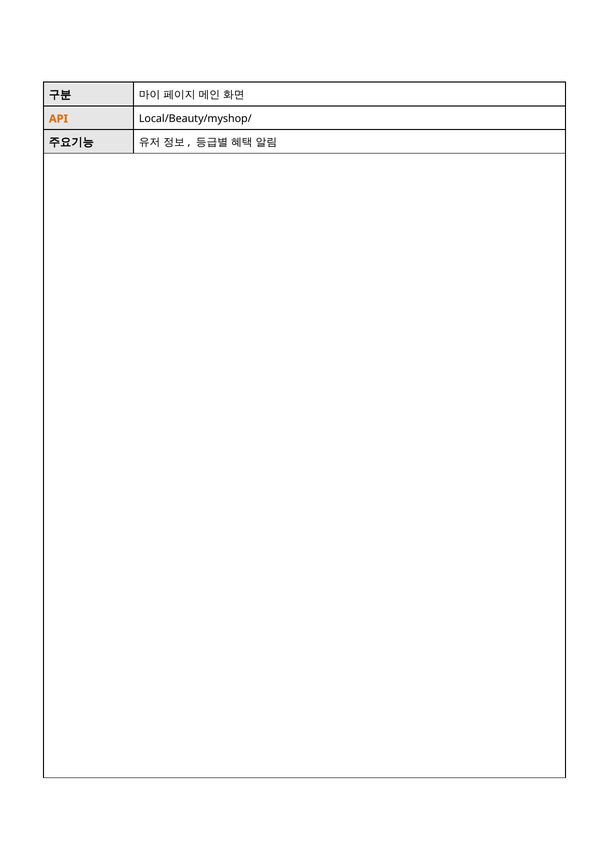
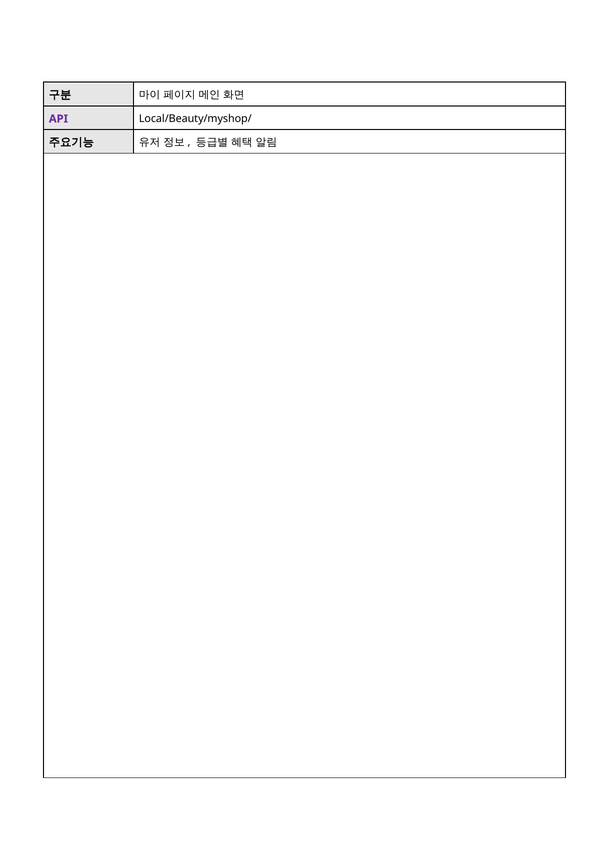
API colour: orange -> purple (58, 119)
